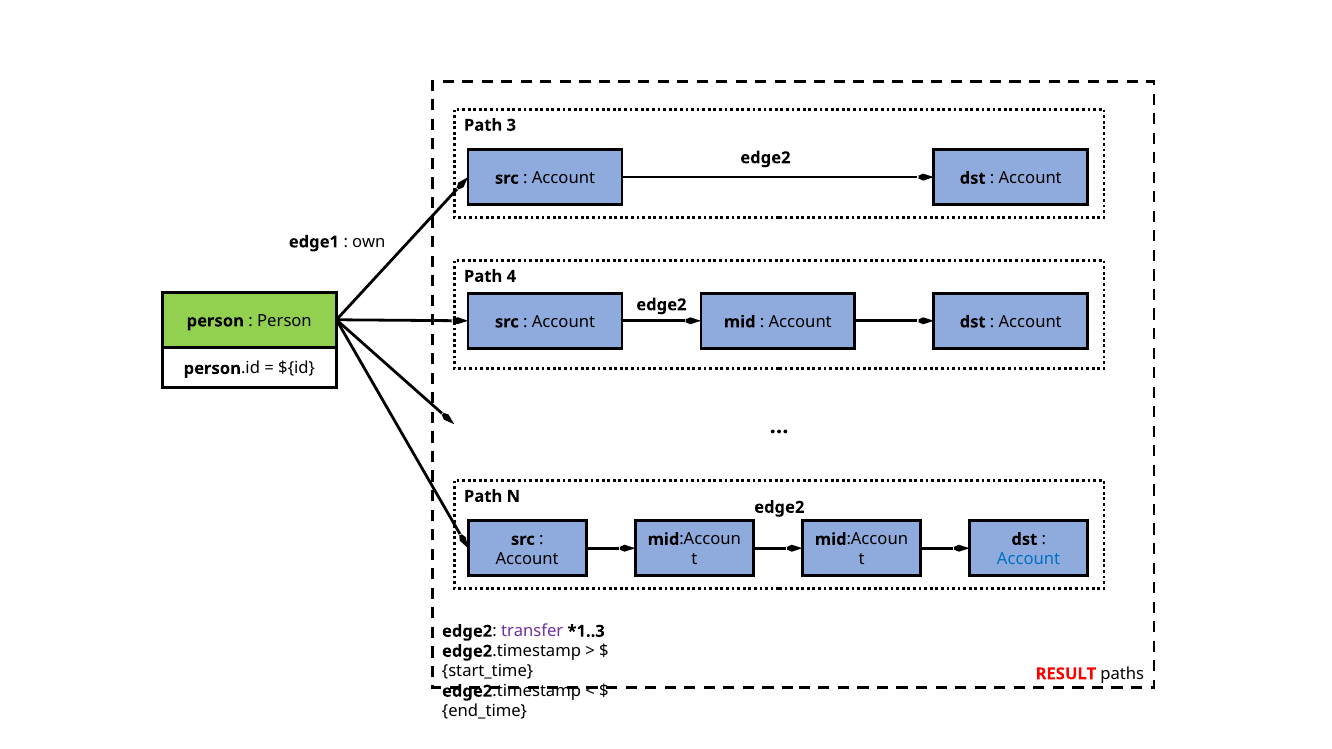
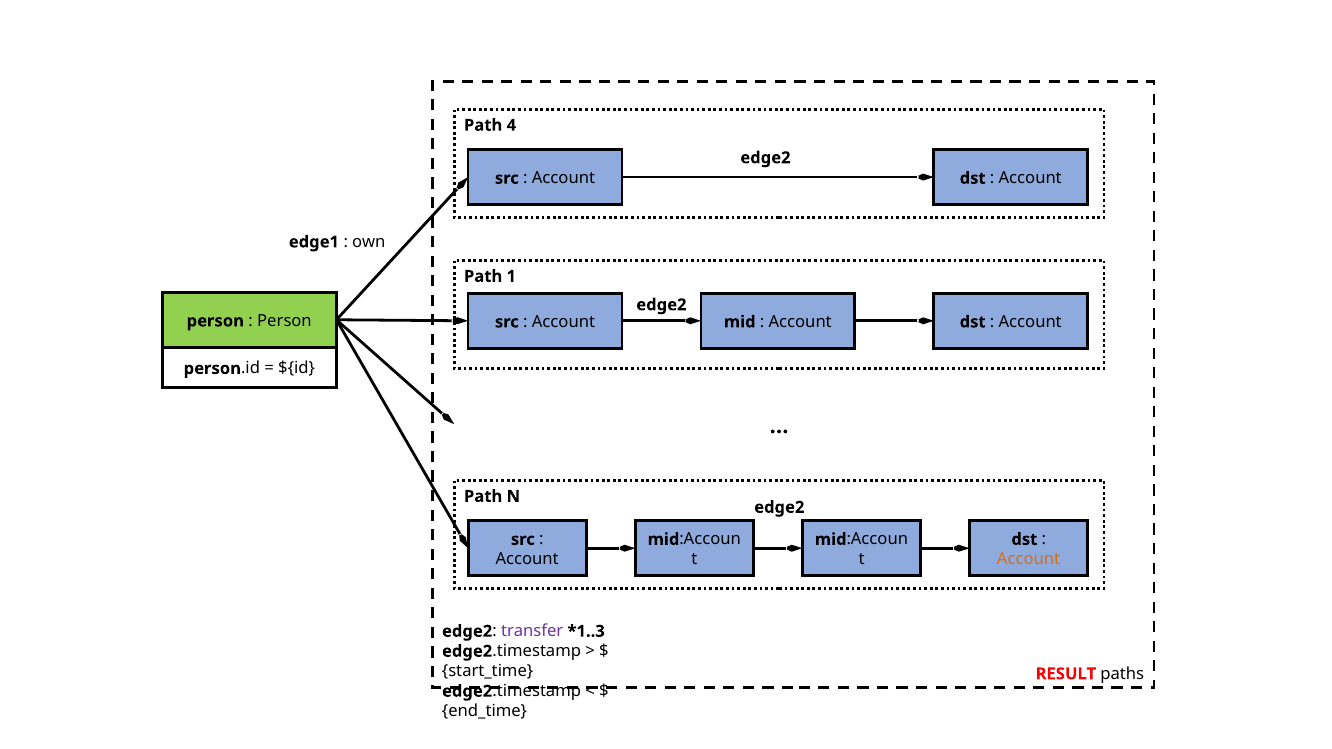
3: 3 -> 4 (511, 125)
4: 4 -> 1 (511, 276)
Account colour: blue -> orange (1029, 560)
